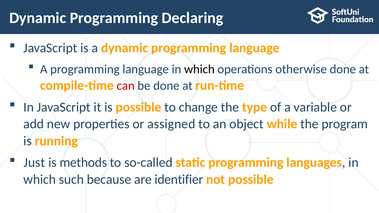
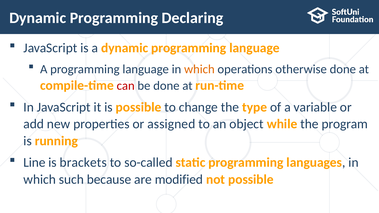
which colour: black -> orange (199, 69)
Just: Just -> Line (34, 163)
methods: methods -> brackets (83, 163)
identifier: identifier -> modified (179, 180)
